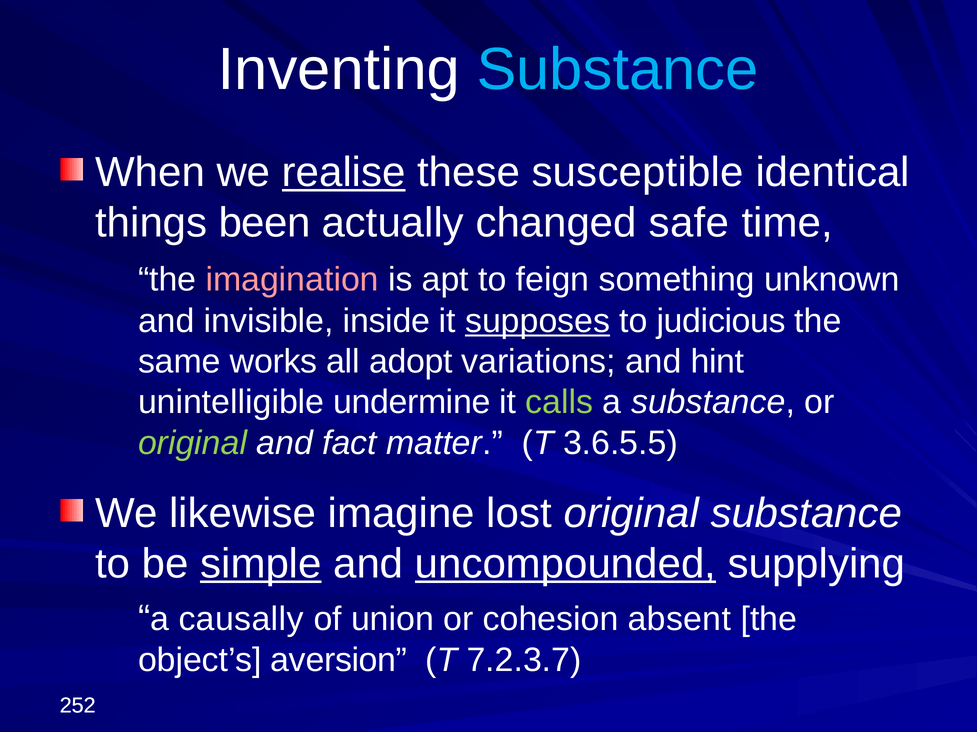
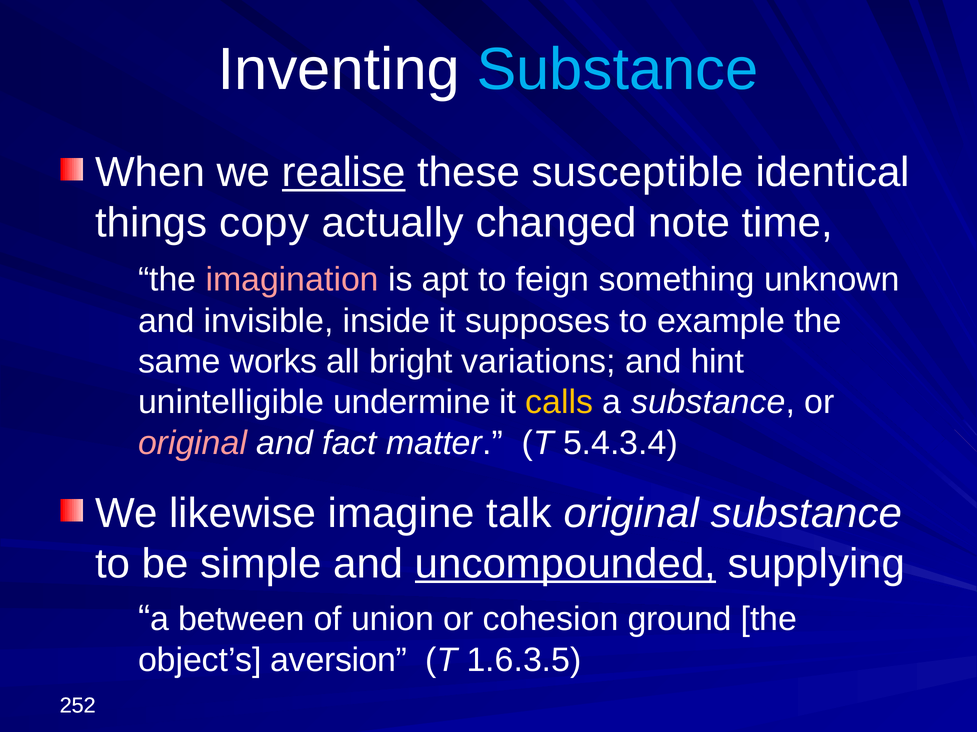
been: been -> copy (264, 223)
safe: safe -> note (689, 223)
supposes underline: present -> none (538, 321)
judicious: judicious -> example (721, 321)
adopt: adopt -> bright (411, 362)
calls colour: light green -> yellow (559, 403)
original colour: light green -> pink (193, 443)
3.6.5.5: 3.6.5.5 -> 5.4.3.4 (620, 443)
lost: lost -> talk (519, 514)
simple underline: present -> none (261, 564)
causally: causally -> between (241, 620)
absent: absent -> ground (680, 620)
7.2.3.7: 7.2.3.7 -> 1.6.3.5 (524, 661)
